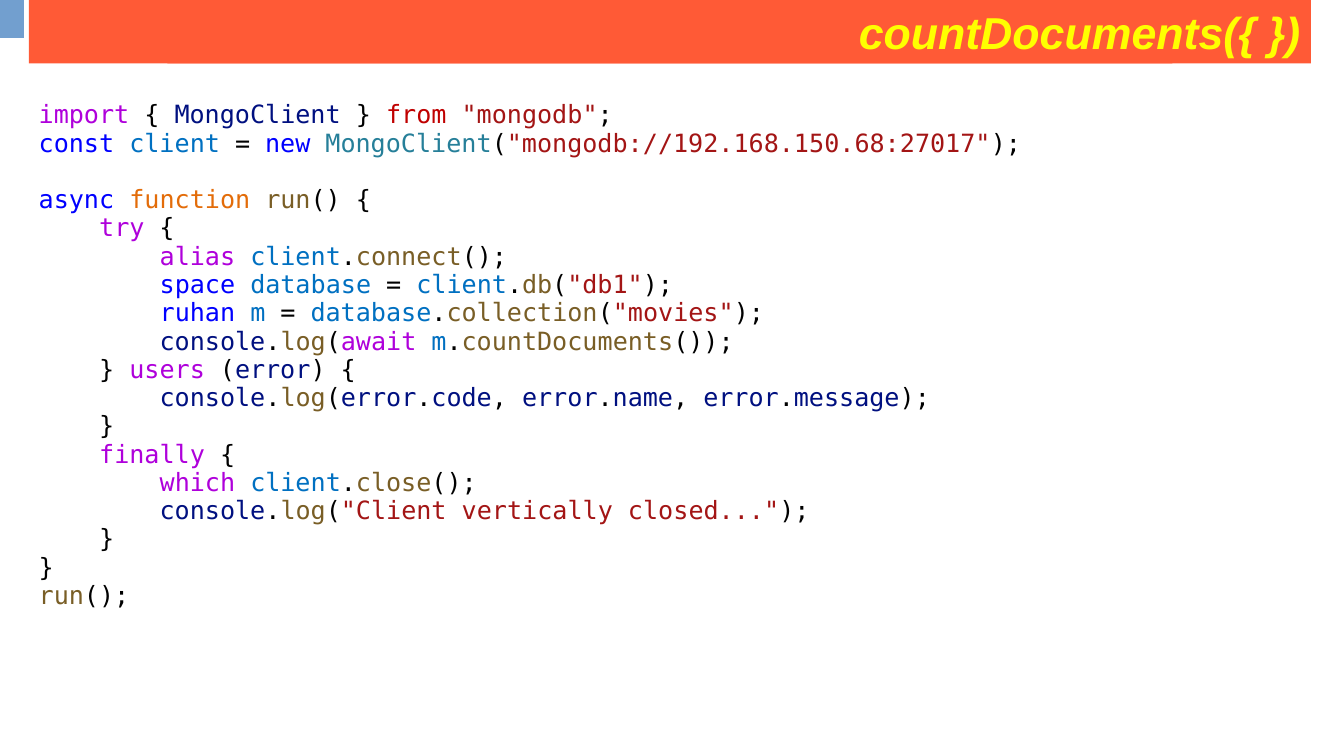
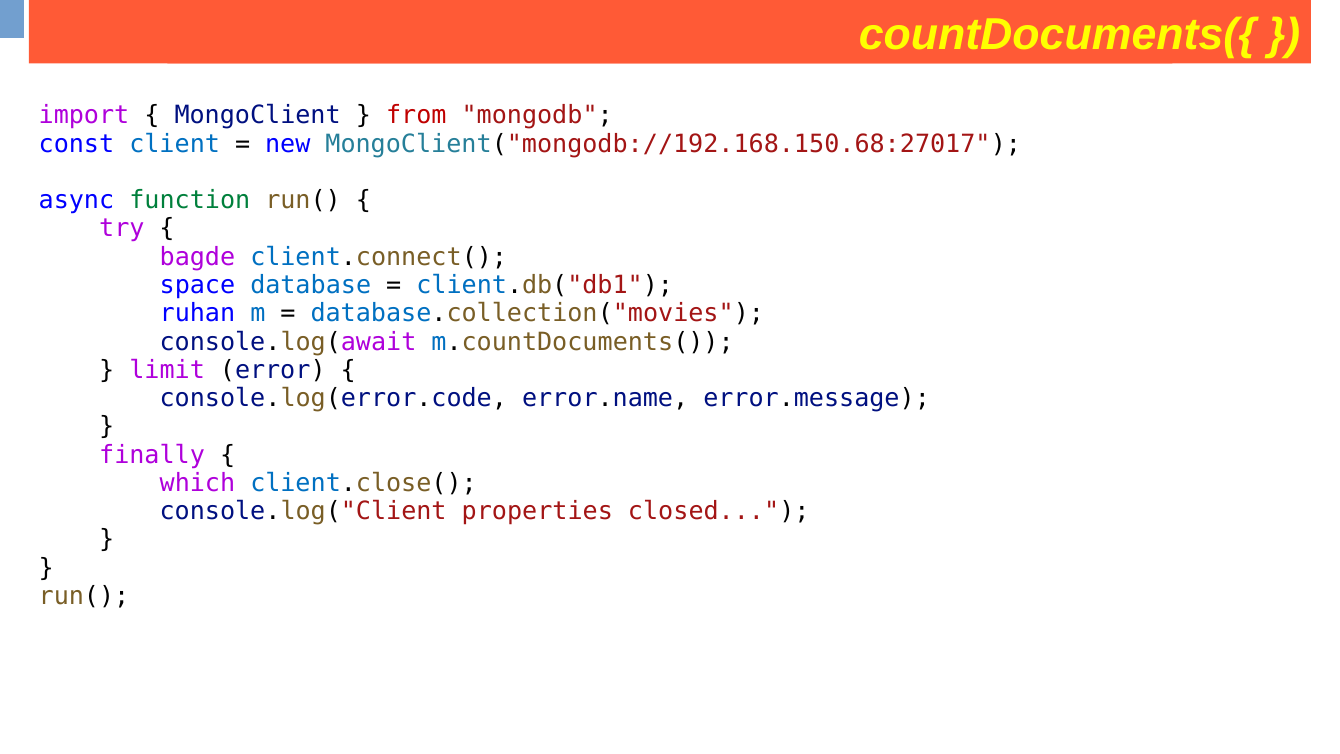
function colour: orange -> green (190, 200)
alias: alias -> bagde (197, 257)
users: users -> limit (167, 370)
vertically: vertically -> properties (537, 511)
